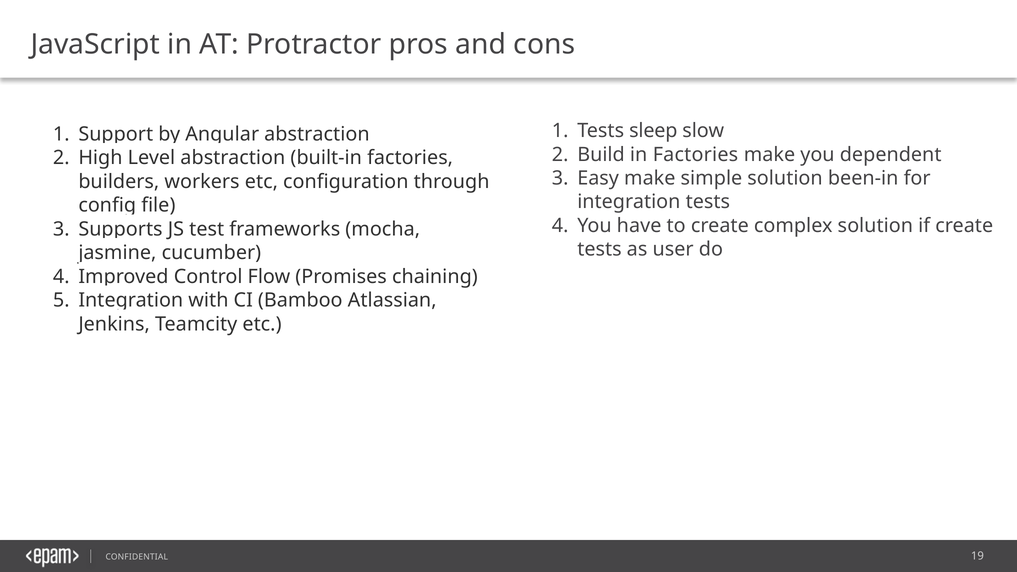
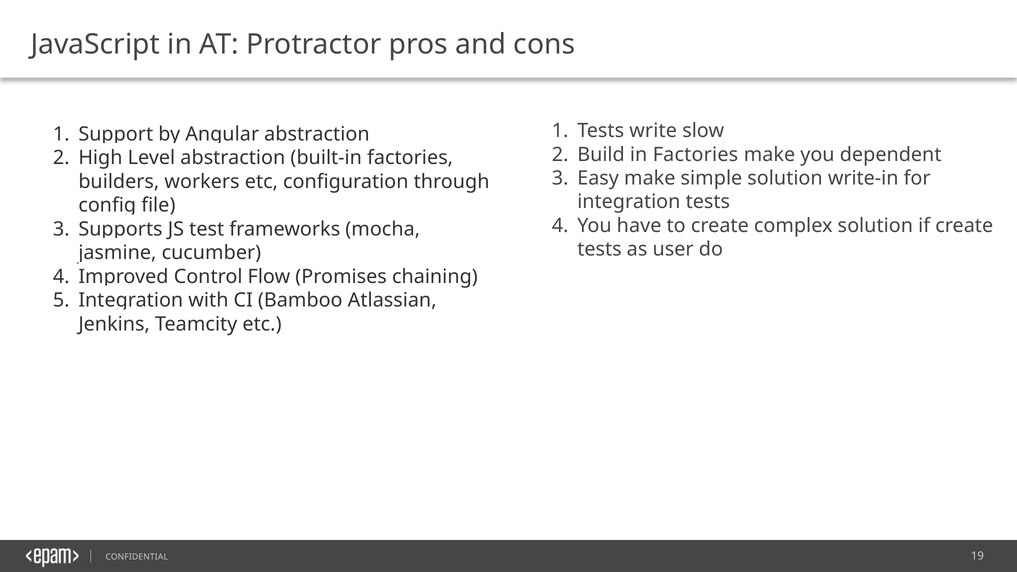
sleep: sleep -> write (653, 131)
been-in: been-in -> write-in (863, 178)
